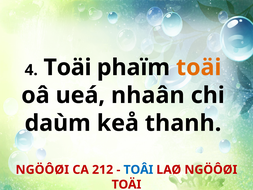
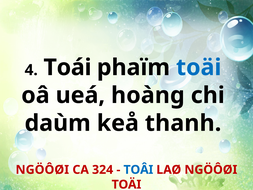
4 Toäi: Toäi -> Toái (67, 67)
toäi colour: orange -> blue (199, 67)
nhaân: nhaân -> hoàng (148, 95)
212: 212 -> 324 (103, 170)
